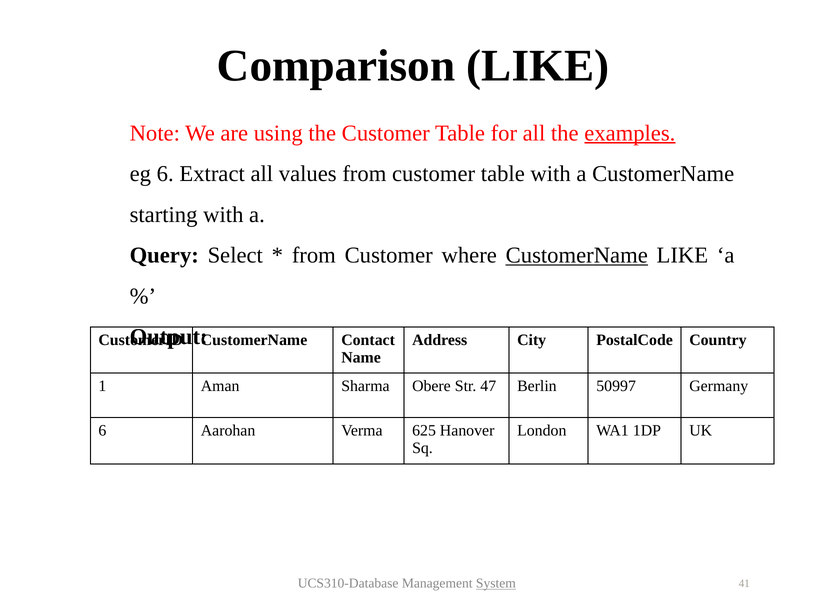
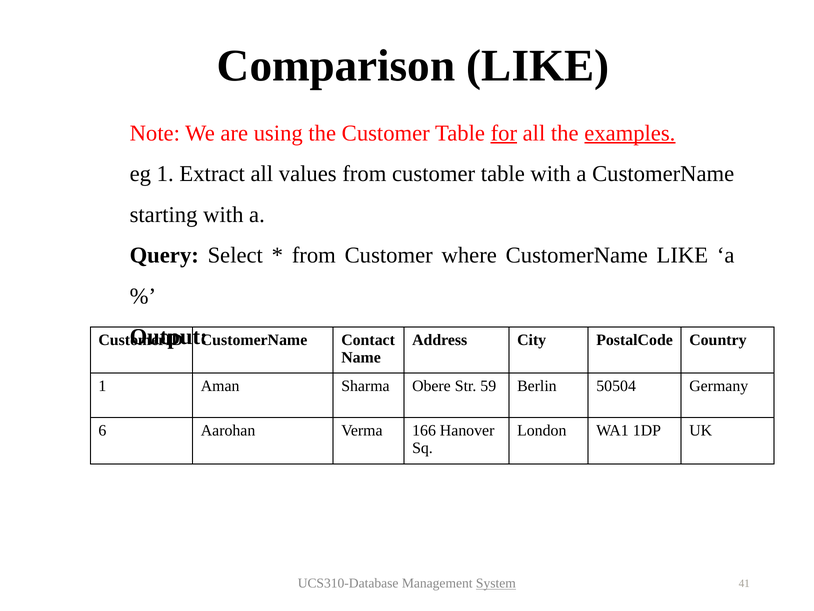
for underline: none -> present (504, 133)
eg 6: 6 -> 1 (165, 174)
CustomerName underline: present -> none (577, 255)
47: 47 -> 59 (488, 386)
50997: 50997 -> 50504 (616, 386)
625: 625 -> 166 (424, 430)
